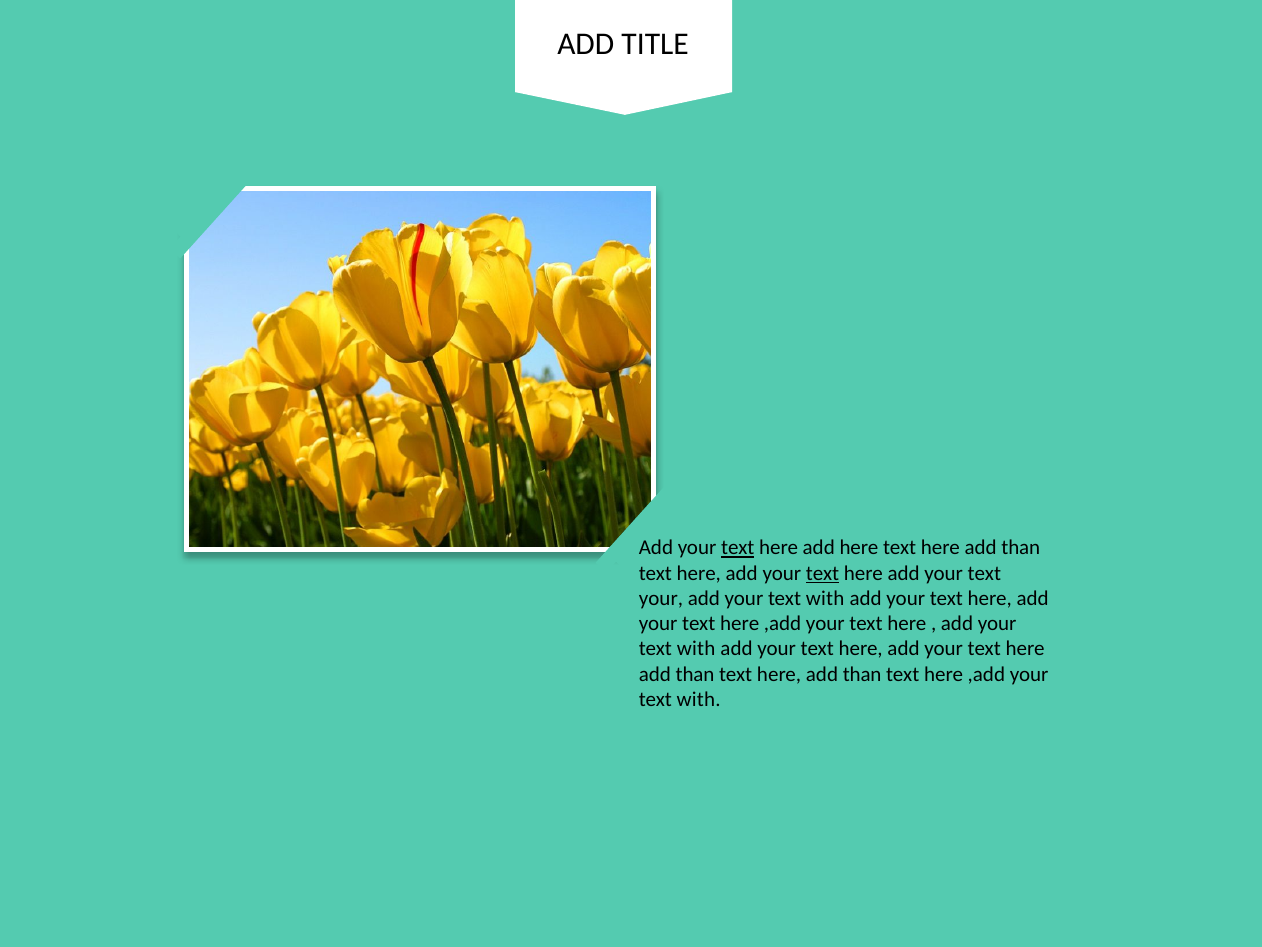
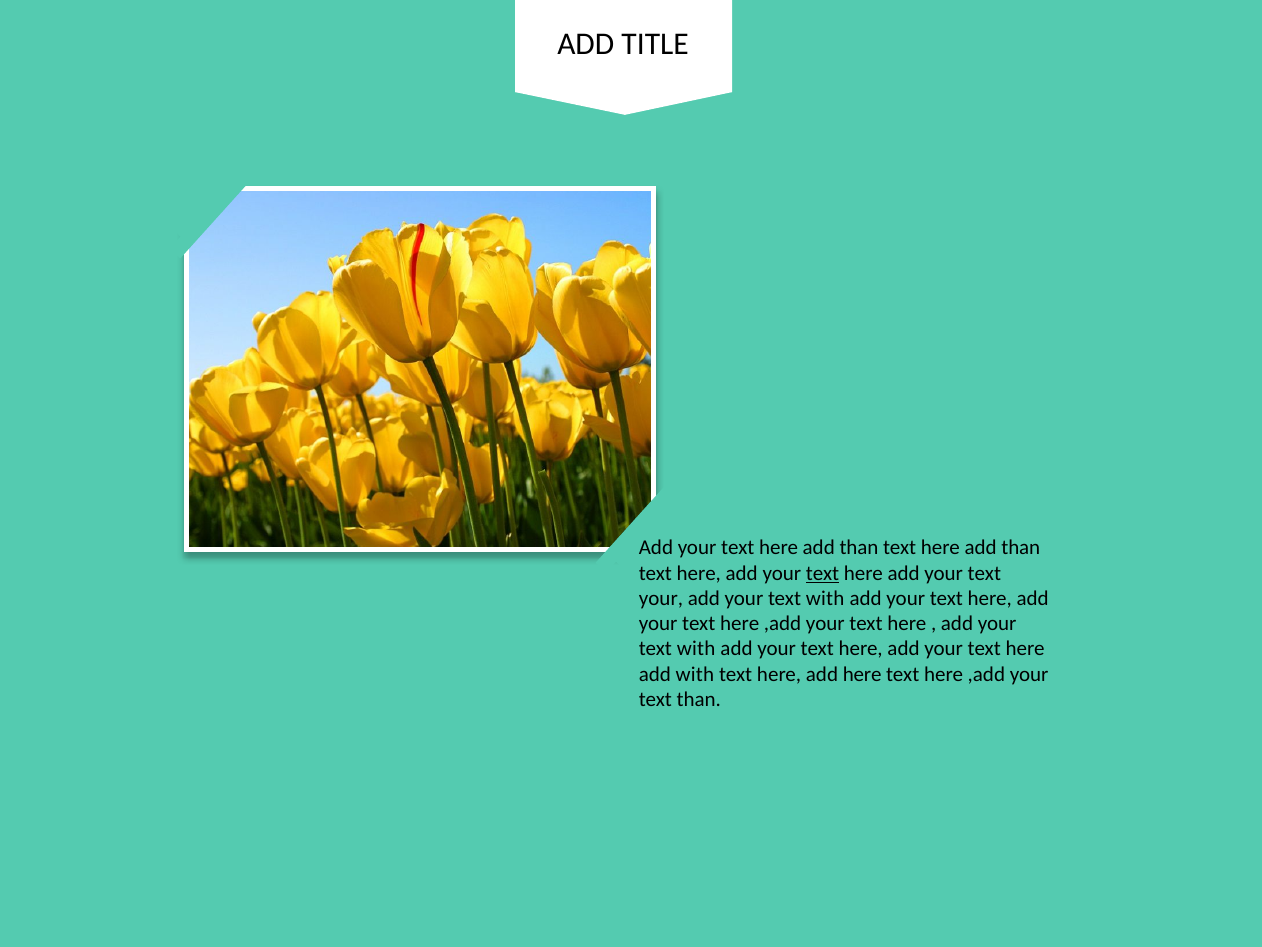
text underline: present -> none (738, 548)
here: here -> than (859, 548)
than: than -> with (695, 674)
than: than -> here (862, 674)
with: with -> than (699, 699)
